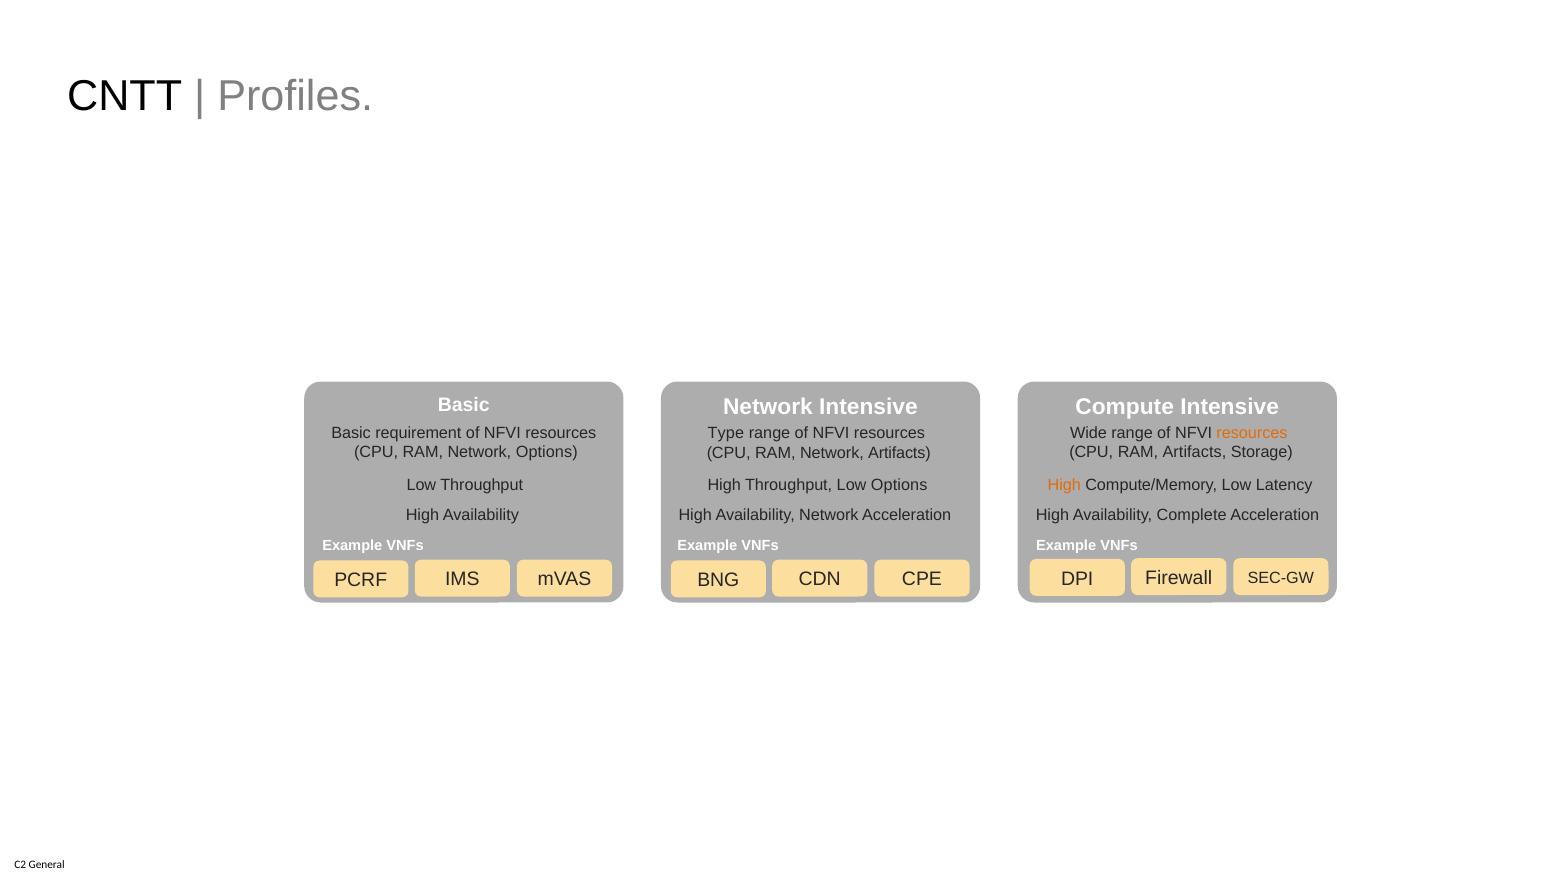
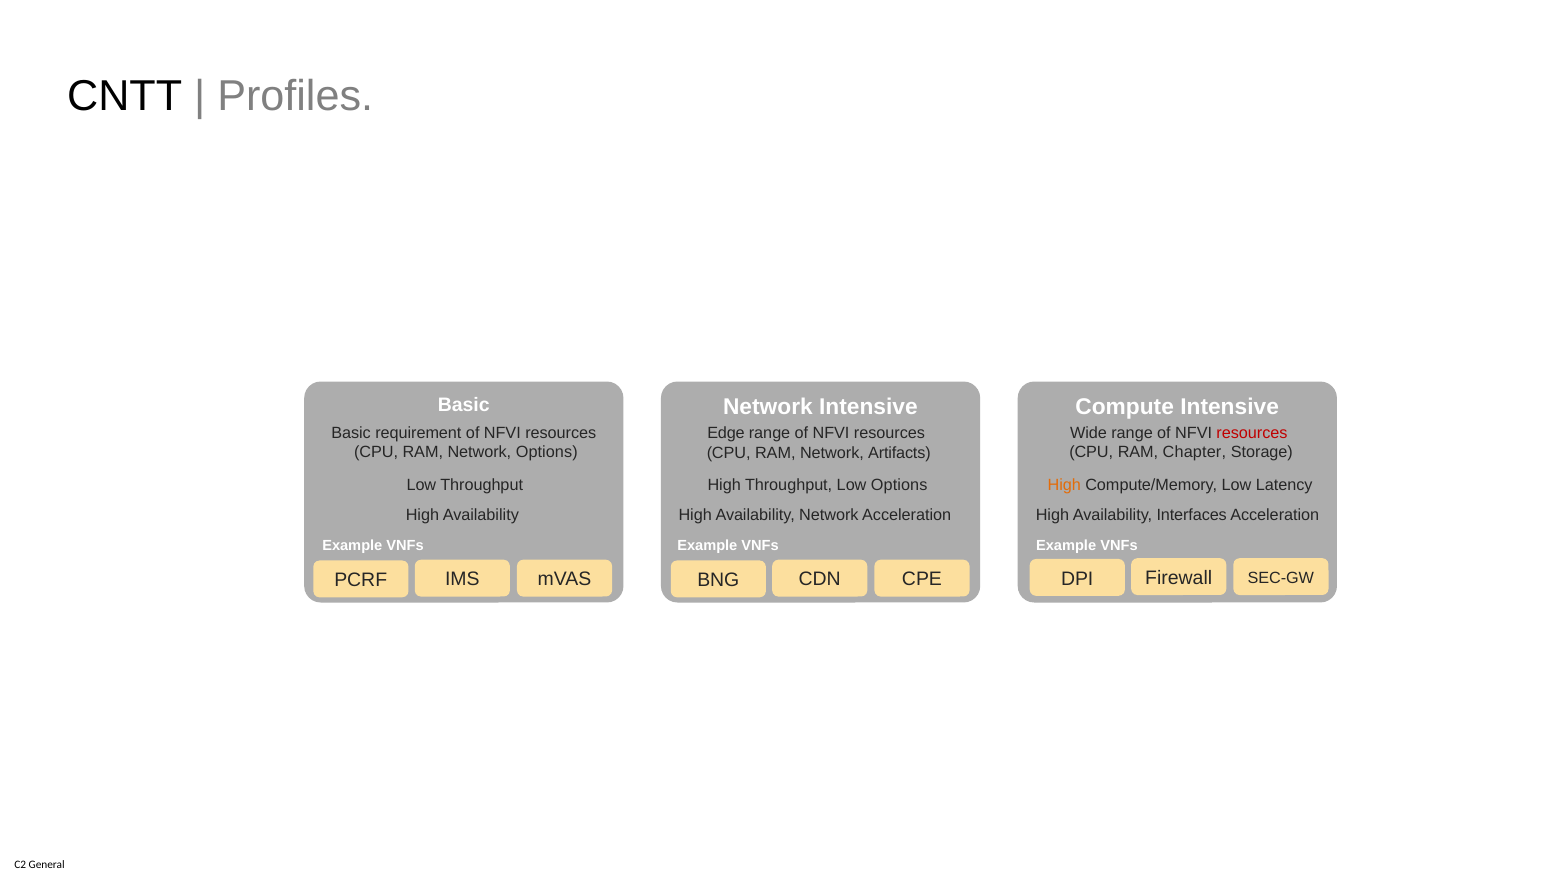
resources colour: orange -> red (1252, 433)
Type: Type -> Edge (726, 433)
RAM Artifacts: Artifacts -> Chapter (1194, 452)
Complete: Complete -> Interfaces (1192, 515)
